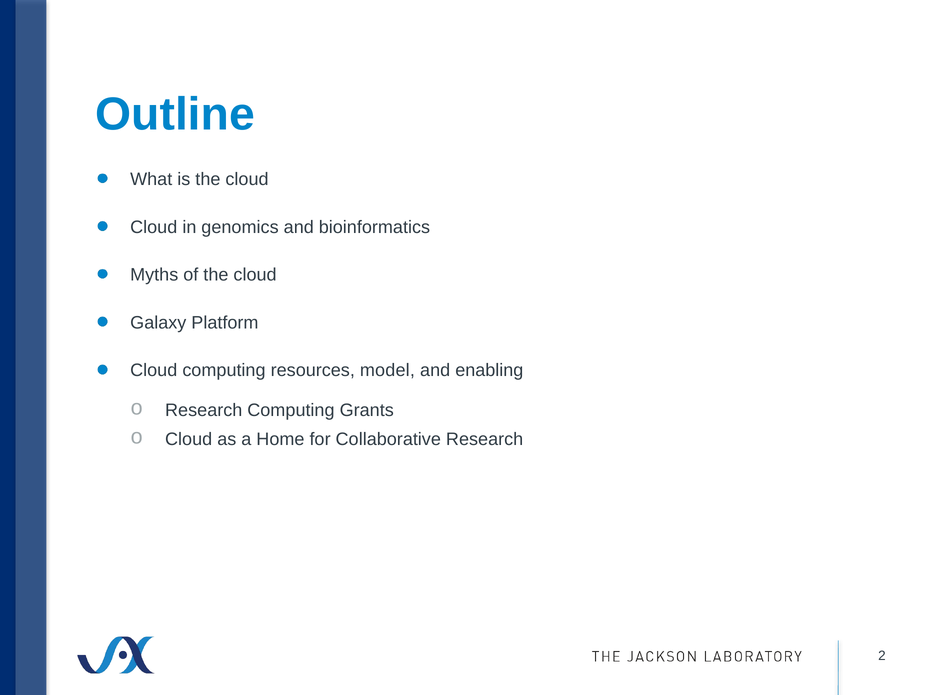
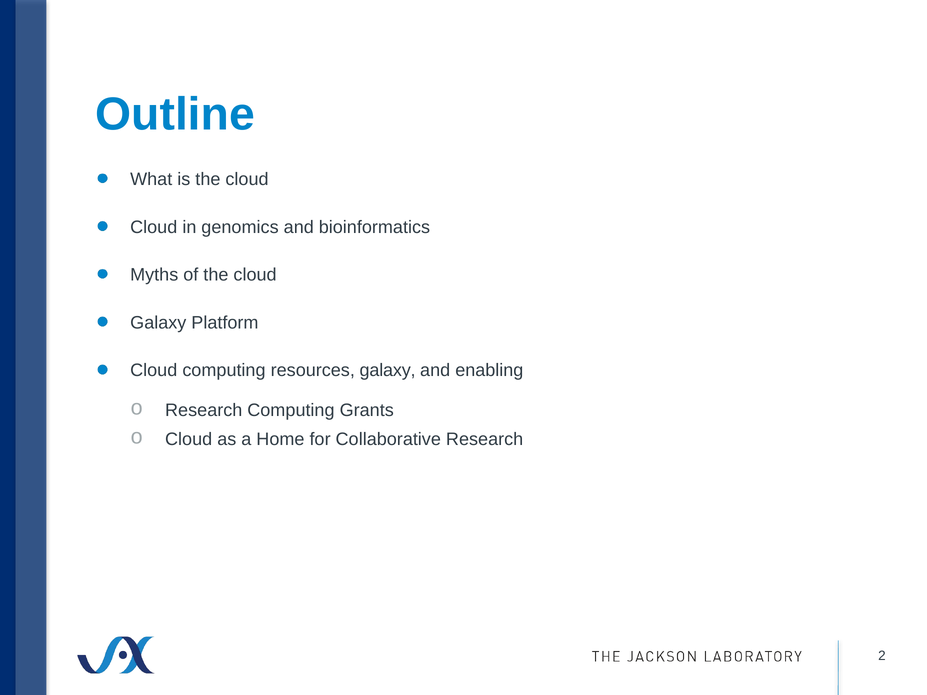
resources model: model -> galaxy (388, 371)
